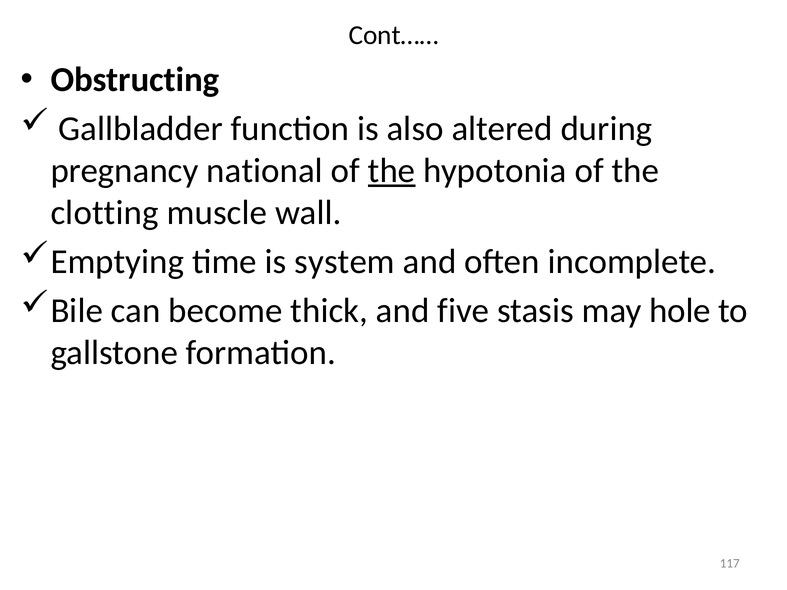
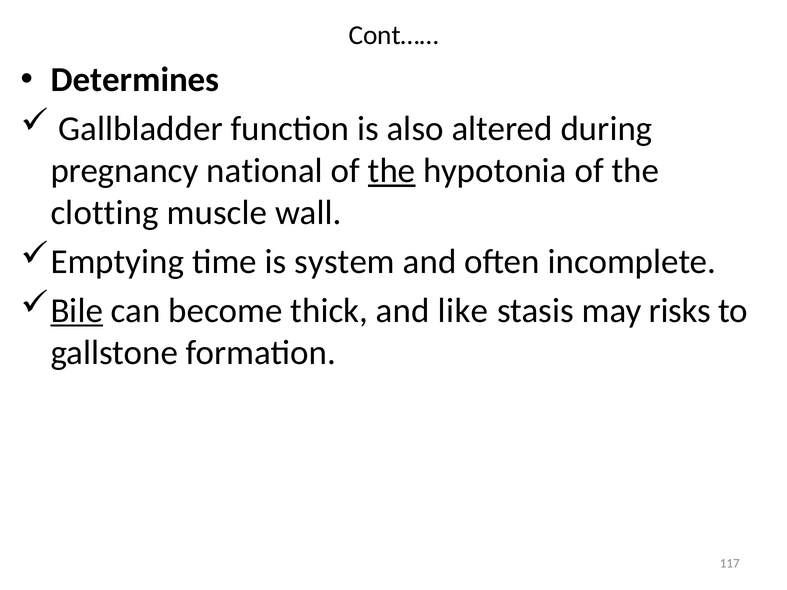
Obstructing: Obstructing -> Determines (135, 80)
Bile underline: none -> present (77, 311)
five: five -> like (463, 311)
hole: hole -> risks (680, 311)
